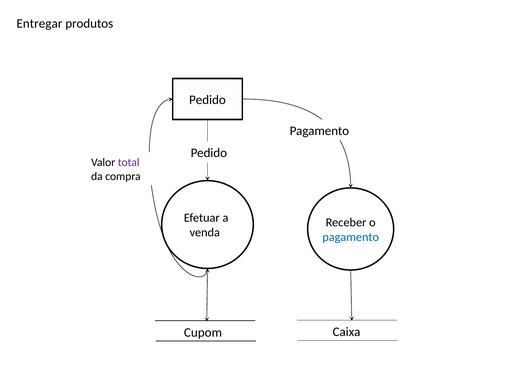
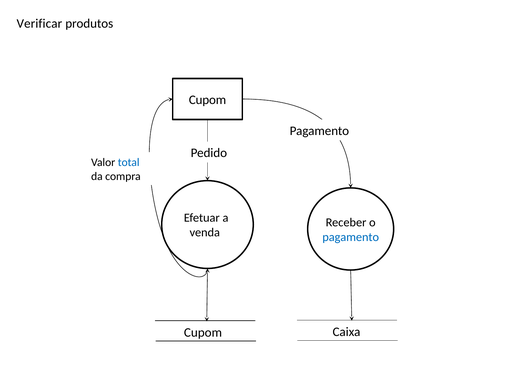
Entregar: Entregar -> Verificar (39, 23)
Pedido: Pedido -> Cupom (208, 100)
total colour: purple -> blue (129, 162)
